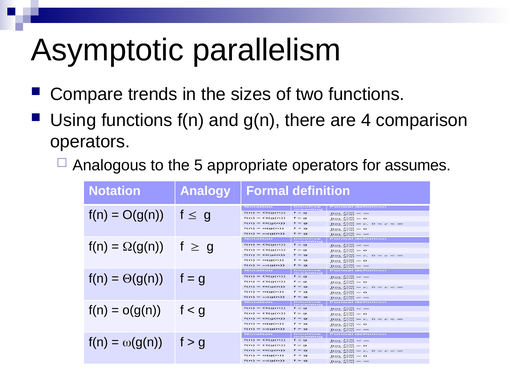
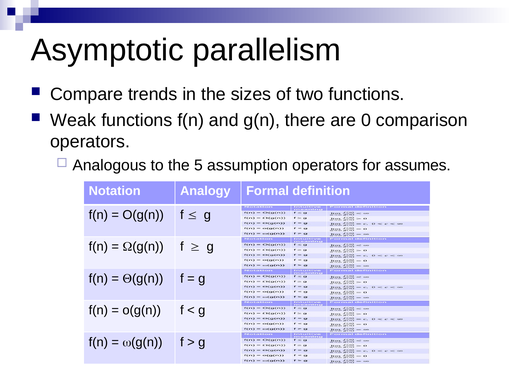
Using: Using -> Weak (73, 120)
4: 4 -> 0 (366, 120)
appropriate: appropriate -> assumption (247, 165)
